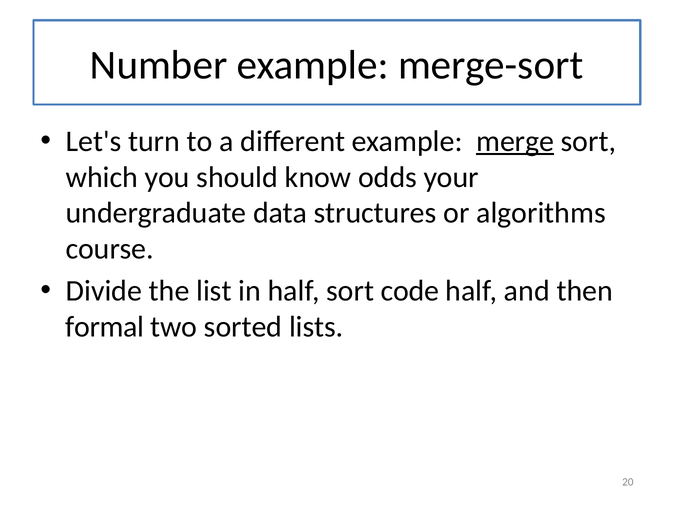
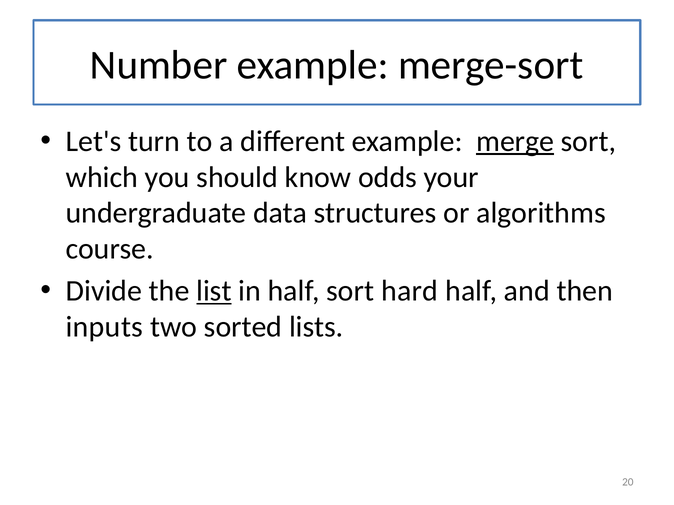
list underline: none -> present (214, 291)
code: code -> hard (410, 291)
formal: formal -> inputs (104, 327)
